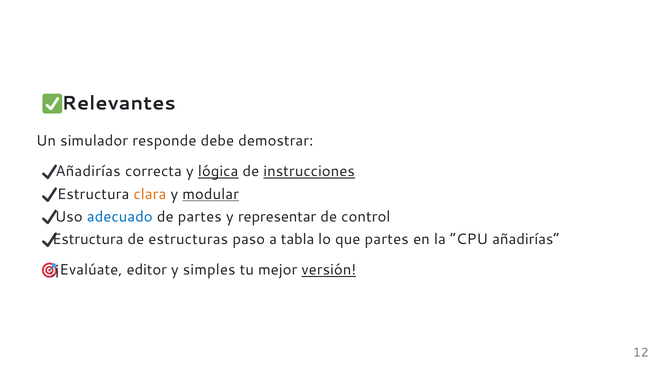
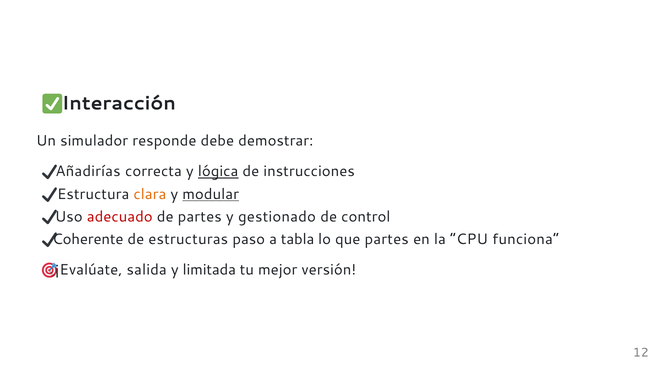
Relevantes: Relevantes -> Interacción (119, 103)
instrucciones underline: present -> none (309, 171)
adecuado colour: blue -> red (120, 217)
representar: representar -> gestionado (277, 217)
Estructura: Estructura -> Coherente (88, 239)
CPU añadirías: añadirías -> funciona (526, 239)
editor: editor -> salida (147, 270)
simples: simples -> limitada (209, 270)
versión underline: present -> none (329, 270)
